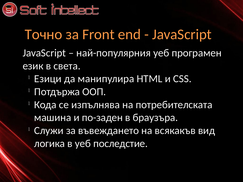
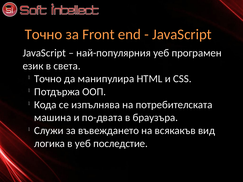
Езици: Езици -> Точно (48, 79)
по-заден: по-заден -> по-двата (102, 118)
